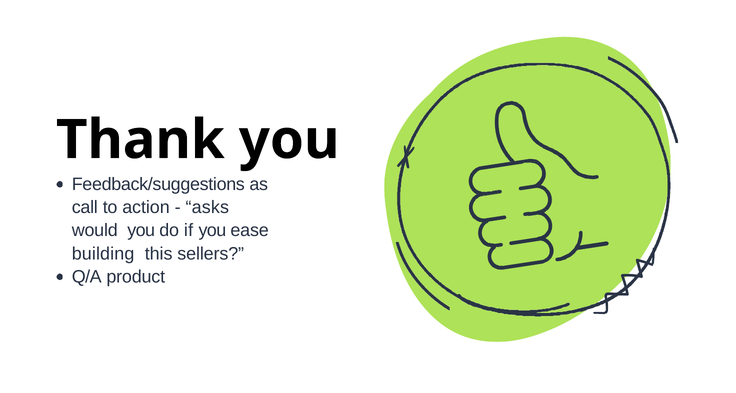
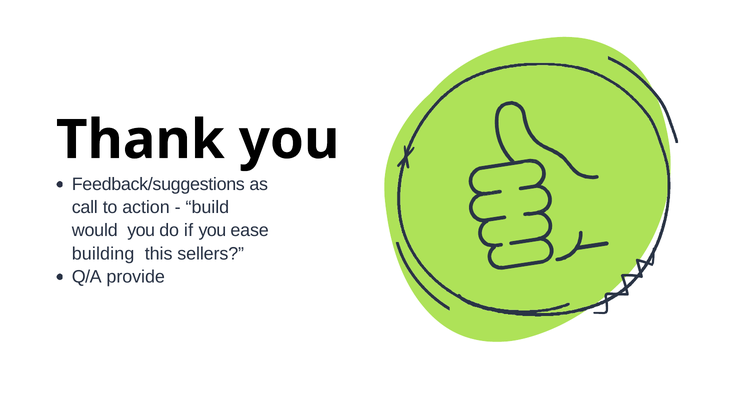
asks: asks -> build (207, 207)
product: product -> provide (136, 276)
